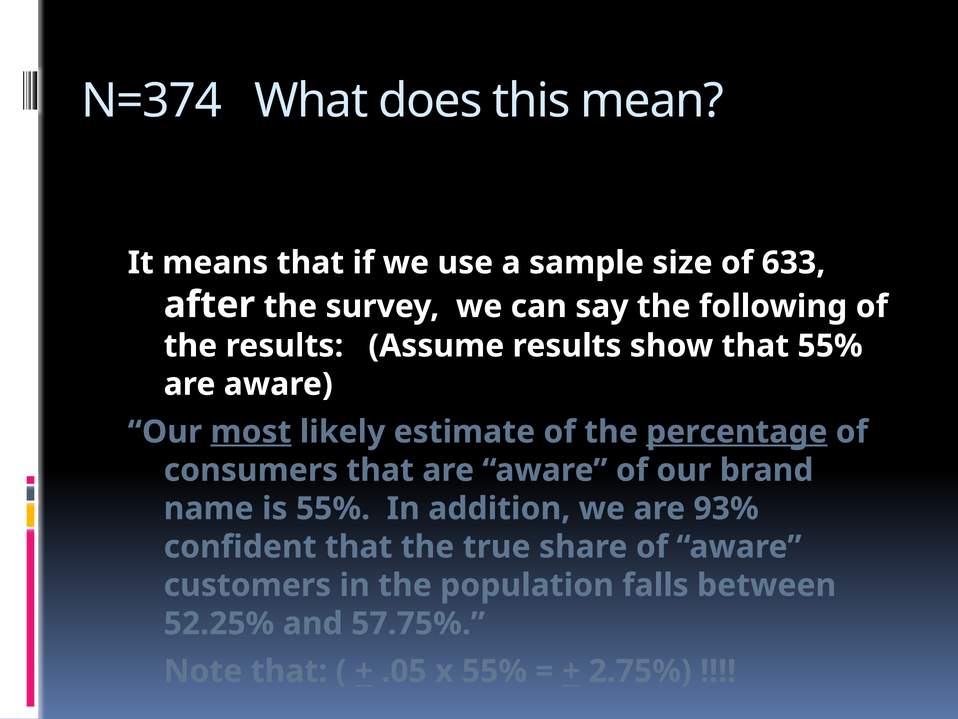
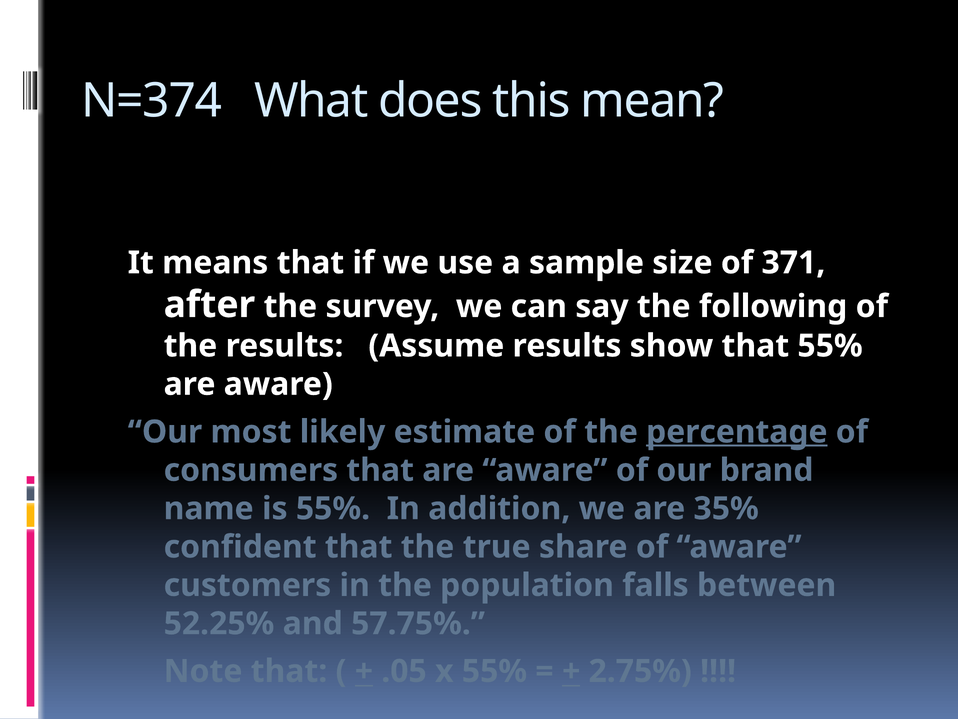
633: 633 -> 371 (793, 263)
most underline: present -> none (251, 432)
93%: 93% -> 35% (726, 508)
